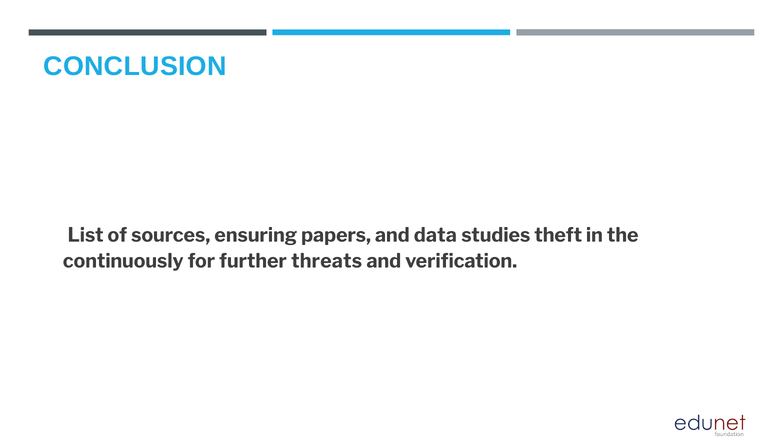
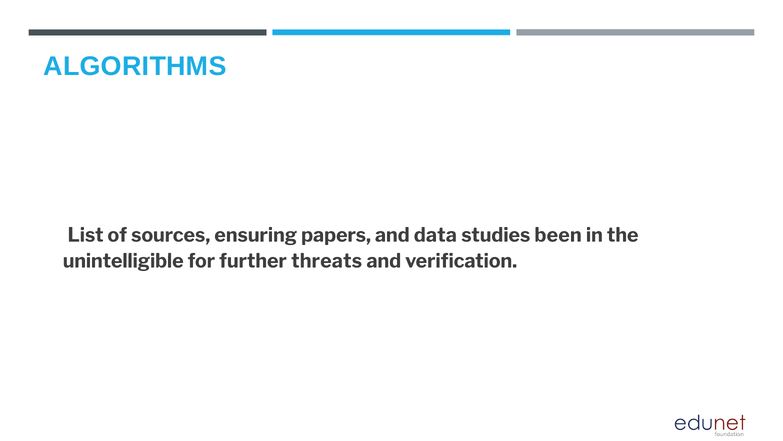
CONCLUSION: CONCLUSION -> ALGORITHMS (135, 66)
theft: theft -> been (558, 235)
continuously: continuously -> unintelligible (123, 261)
